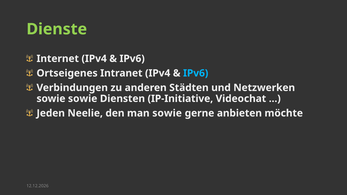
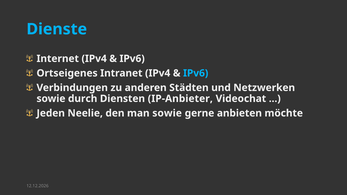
Dienste colour: light green -> light blue (57, 29)
sowie sowie: sowie -> durch (83, 99)
IP-Initiative: IP-Initiative -> IP-Anbieter (180, 99)
